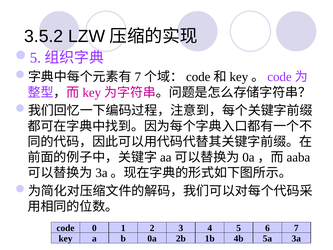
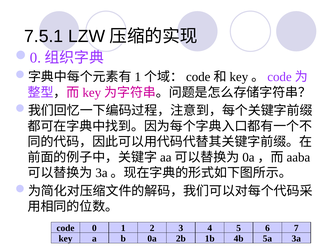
3.5.2: 3.5.2 -> 7.5.1 (44, 36)
5: 5 -> 0 (35, 58)
7: 7 -> 1 (138, 77)
